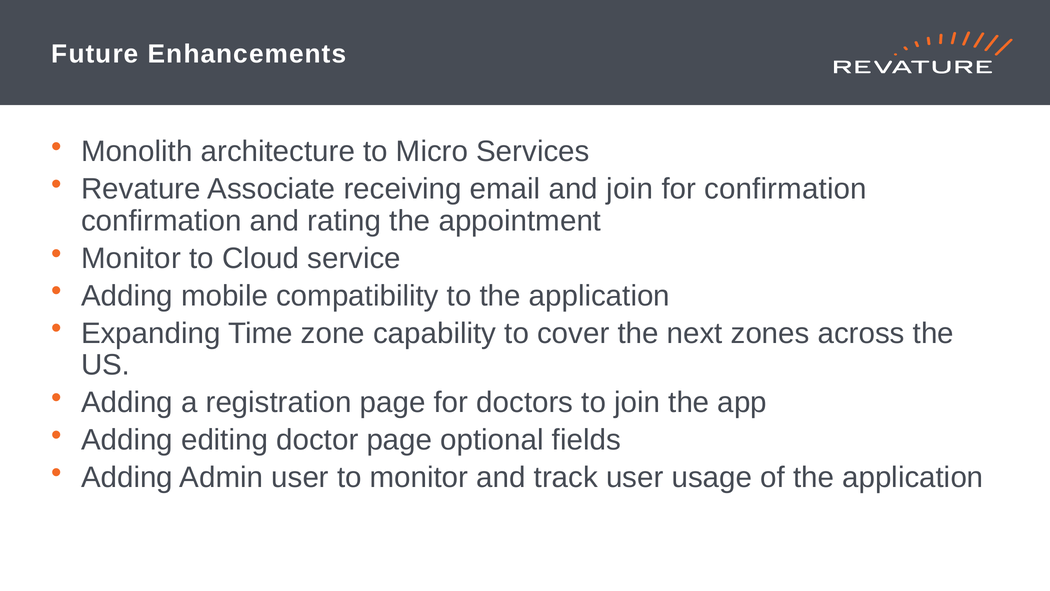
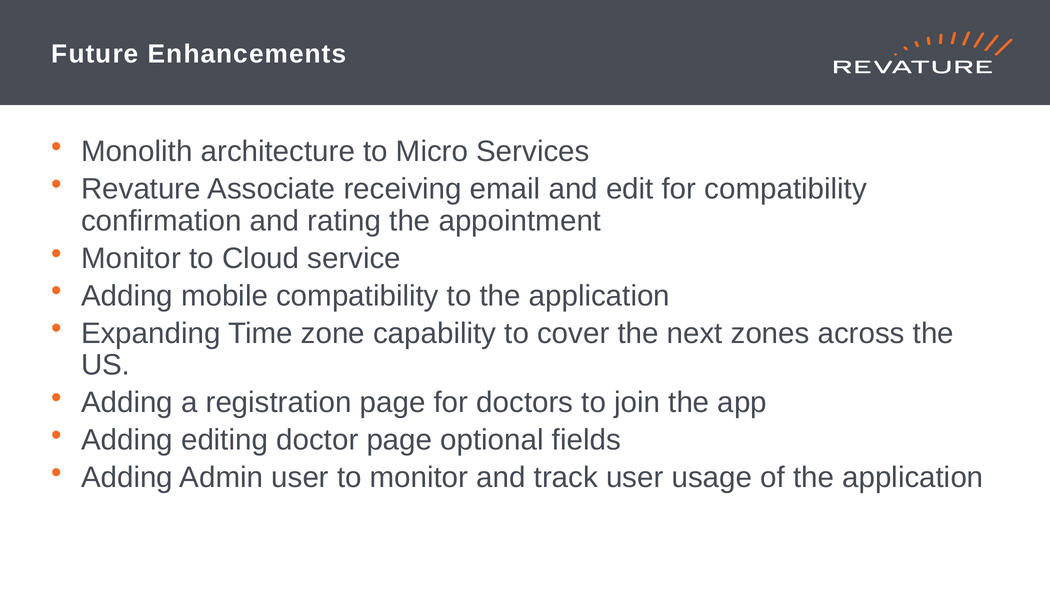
and join: join -> edit (630, 189)
for confirmation: confirmation -> compatibility (786, 189)
